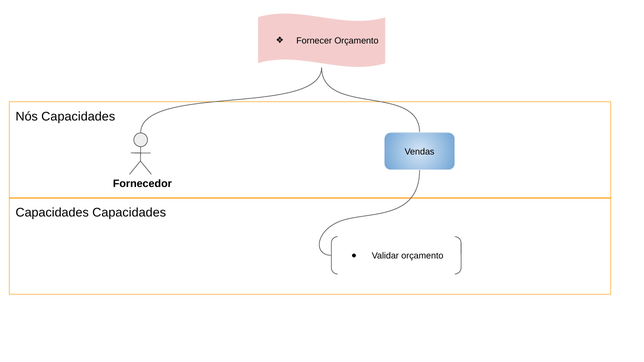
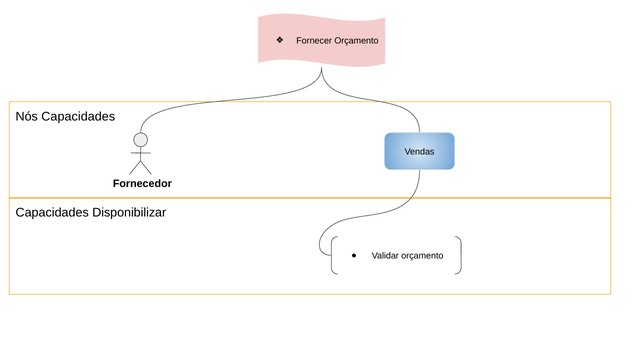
Capacidades Capacidades: Capacidades -> Disponibilizar (129, 213)
